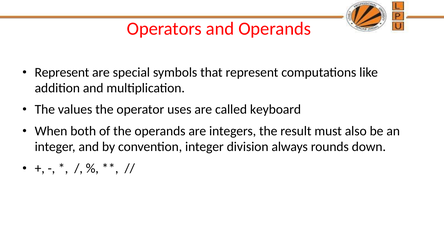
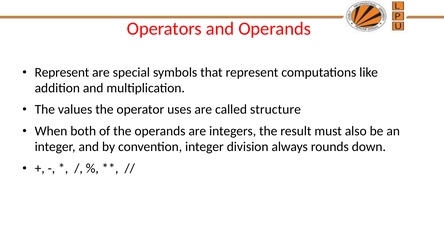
keyboard: keyboard -> structure (275, 109)
